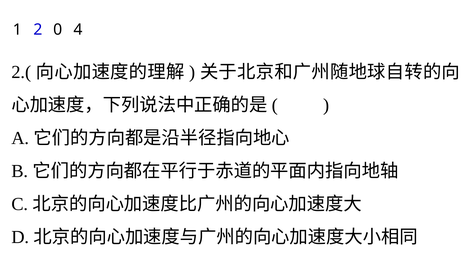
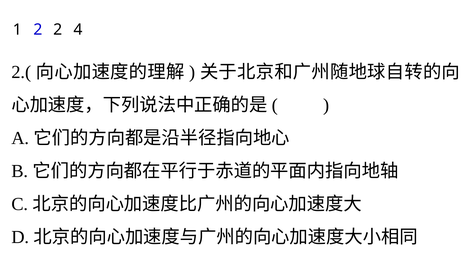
2 0: 0 -> 2 (58, 30)
